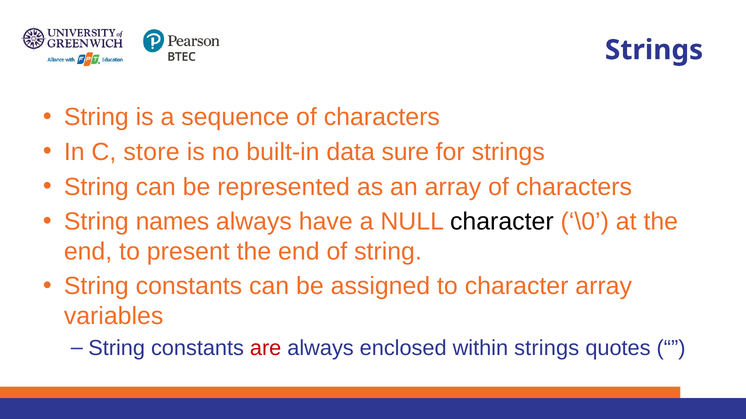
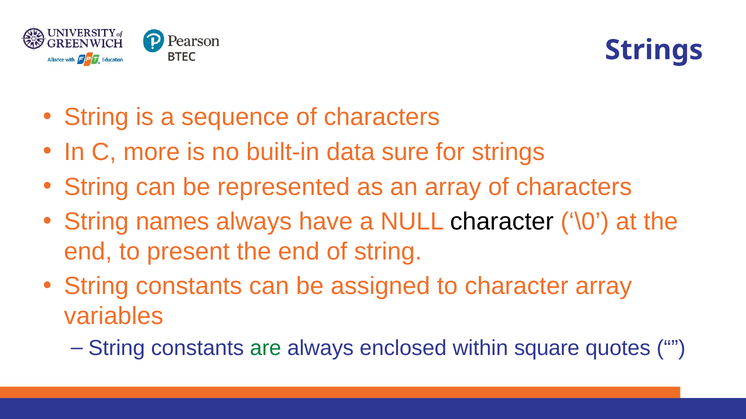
store: store -> more (152, 152)
are colour: red -> green (266, 349)
within strings: strings -> square (547, 349)
